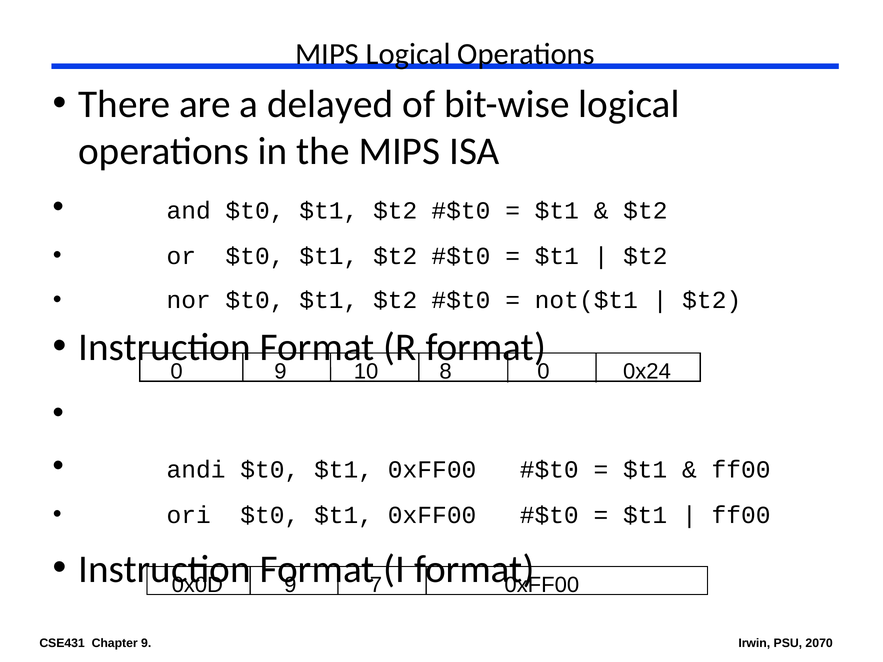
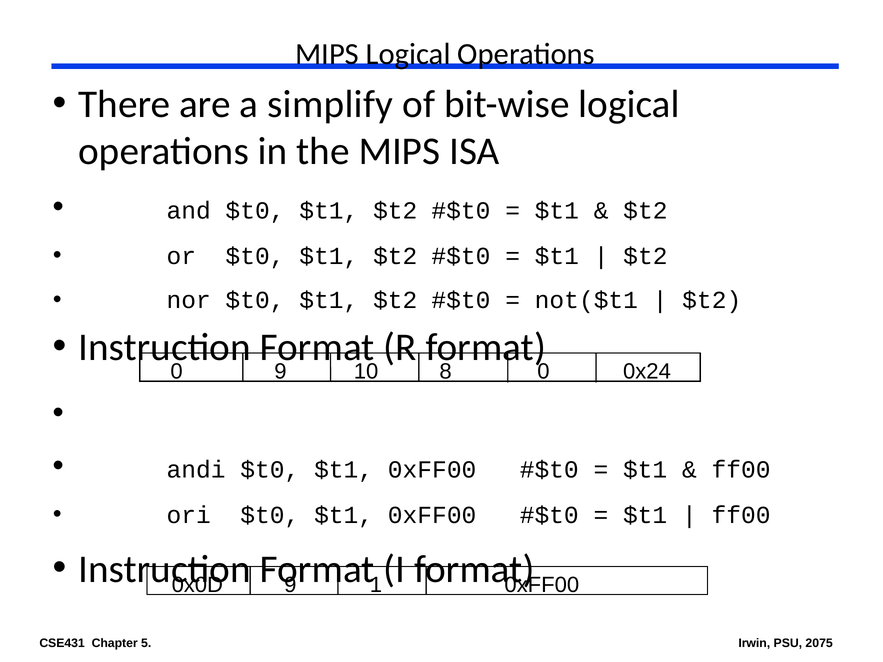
delayed: delayed -> simplify (330, 104)
7: 7 -> 1 (376, 585)
Chapter 9: 9 -> 5 (146, 643)
2070: 2070 -> 2075 (819, 643)
